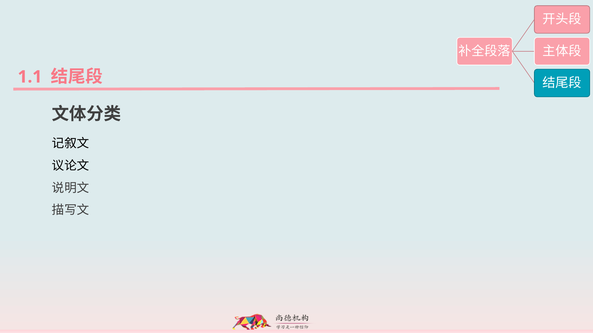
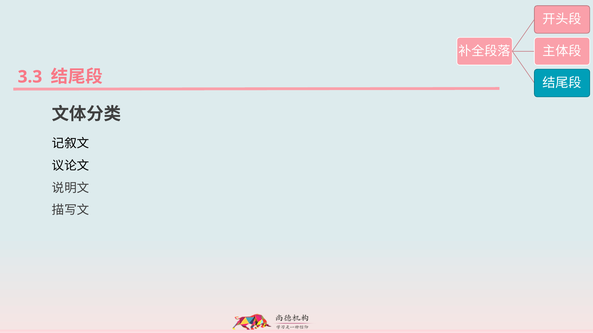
1.1: 1.1 -> 3.3 (30, 77)
